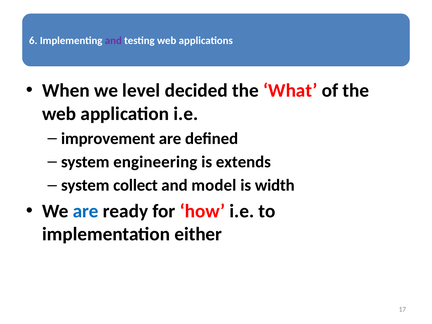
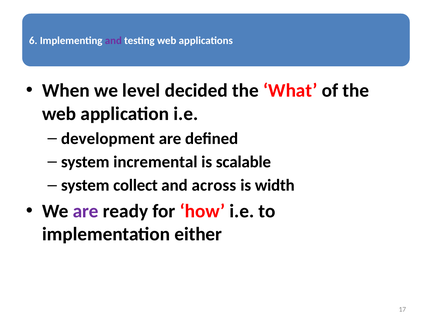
improvement: improvement -> development (108, 138)
engineering: engineering -> incremental (155, 162)
extends: extends -> scalable (243, 162)
model: model -> across (214, 185)
are colour: blue -> purple (86, 211)
